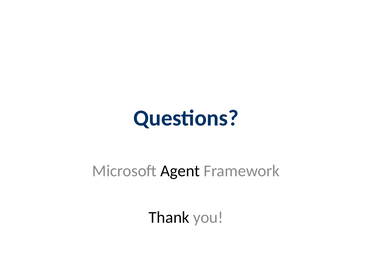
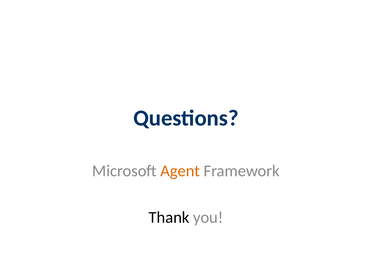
Agent colour: black -> orange (180, 171)
